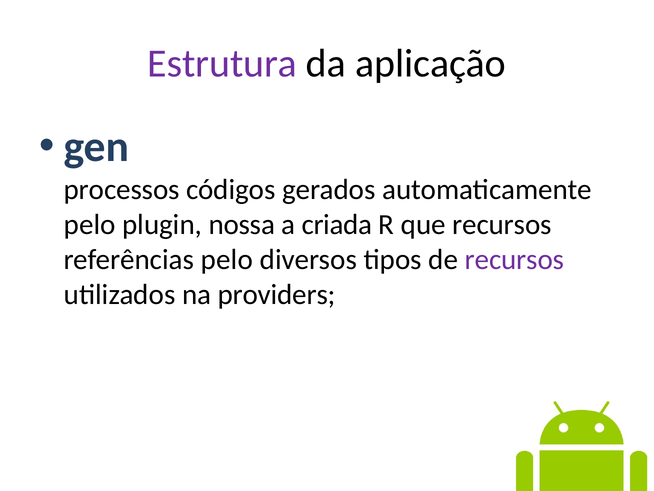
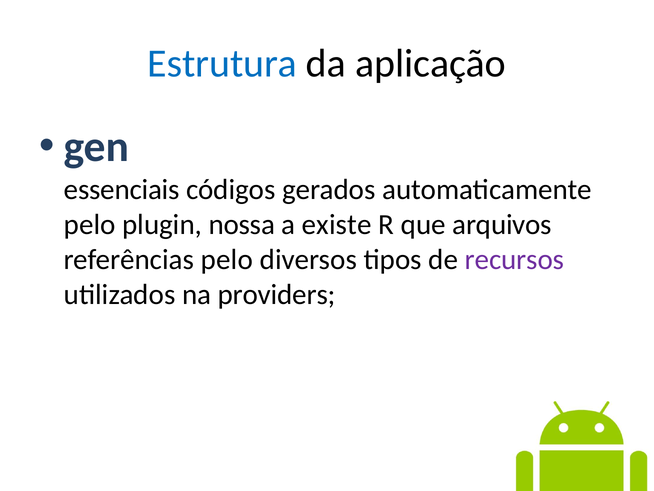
Estrutura colour: purple -> blue (222, 63)
processos: processos -> essenciais (122, 190)
criada: criada -> existe (337, 224)
que recursos: recursos -> arquivos (502, 224)
